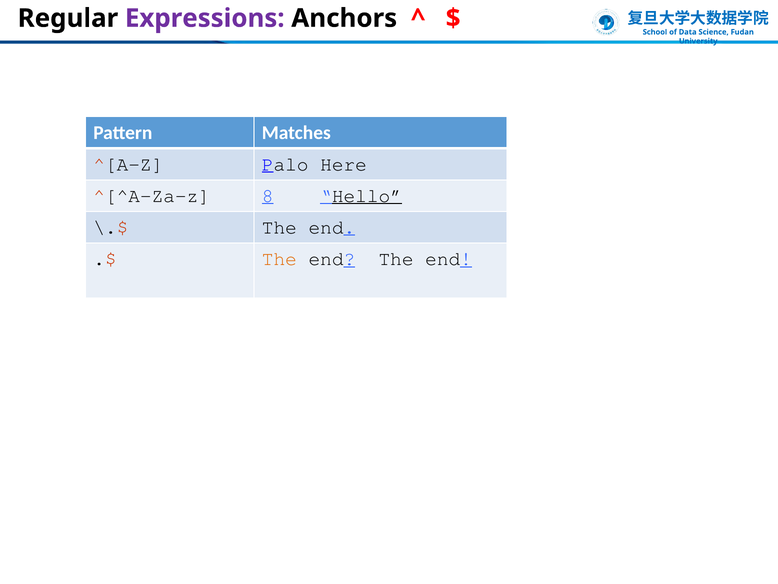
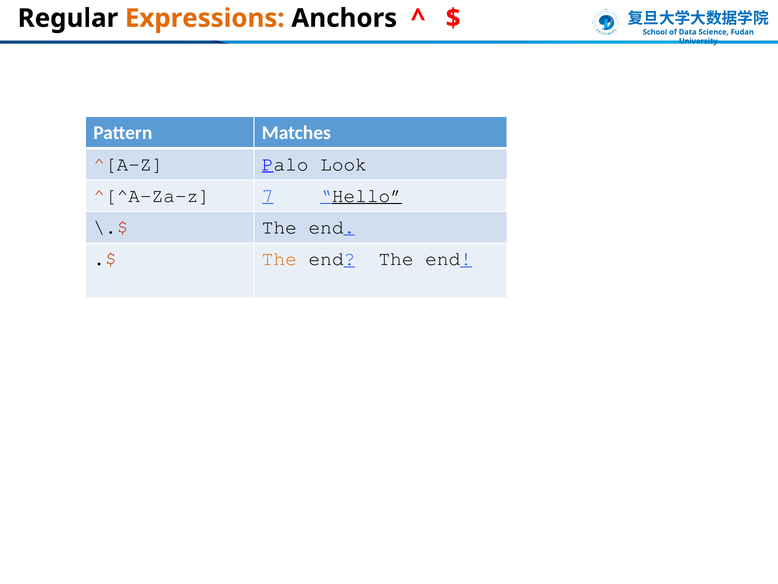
Expressions colour: purple -> orange (205, 18)
Here: Here -> Look (344, 164)
8: 8 -> 7 (268, 196)
